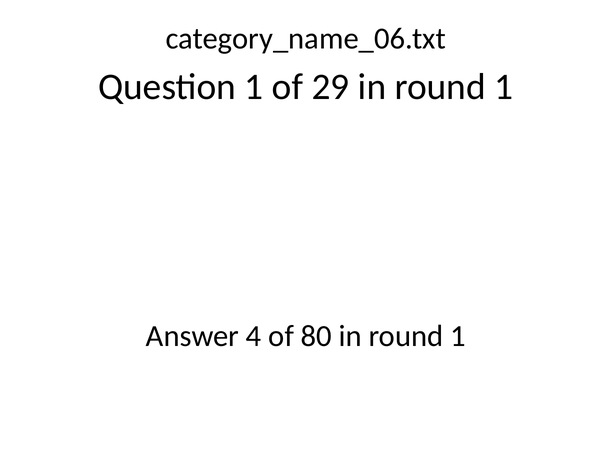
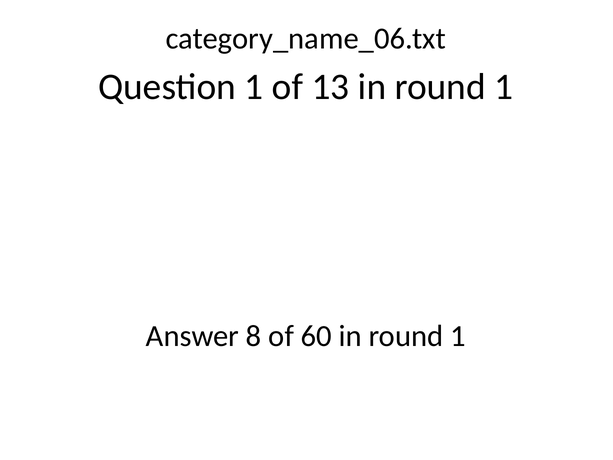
29: 29 -> 13 (330, 87)
4: 4 -> 8 (254, 336)
80: 80 -> 60 (316, 336)
